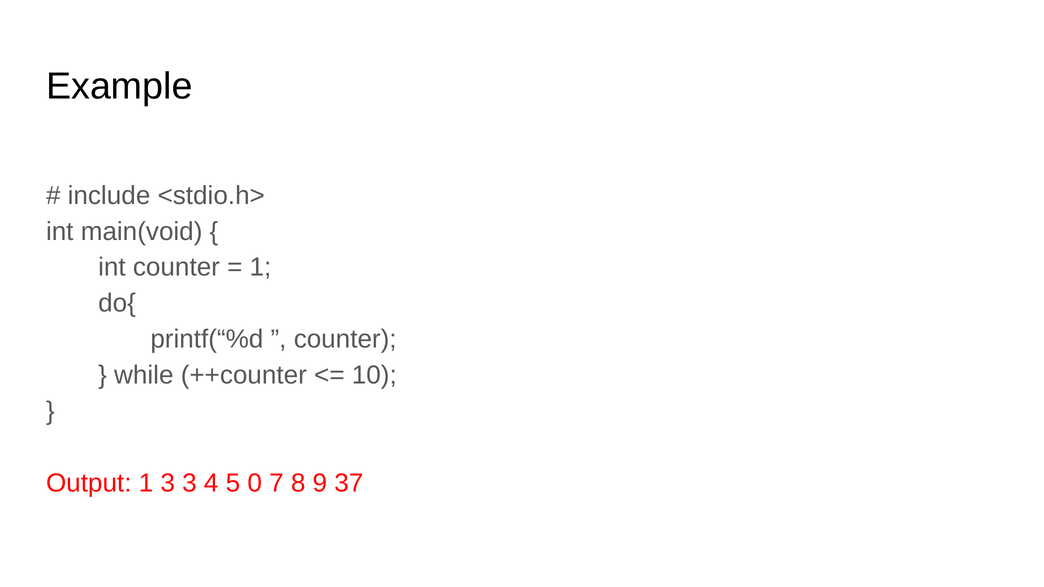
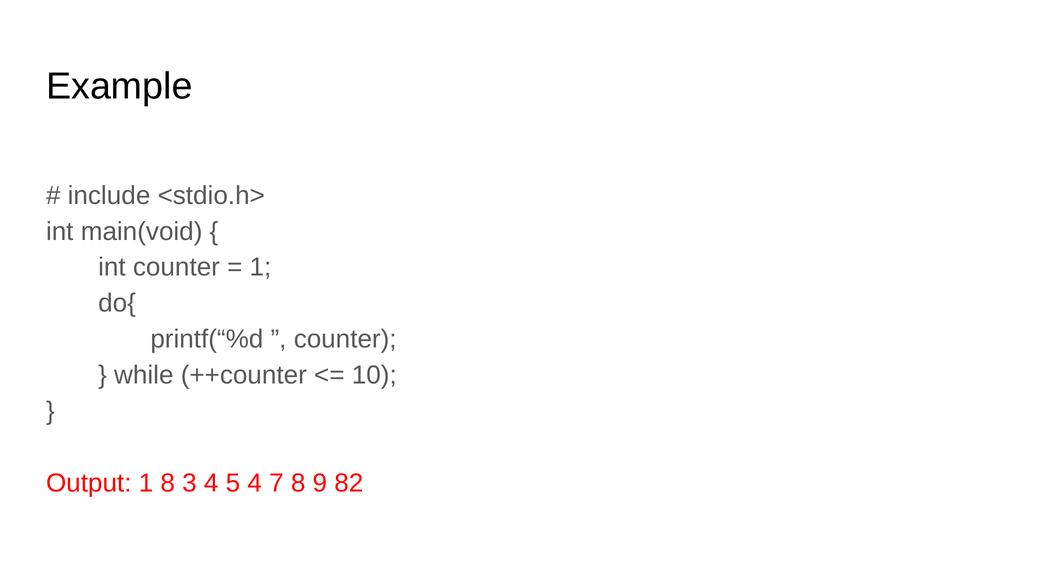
1 3: 3 -> 8 (168, 484)
5 0: 0 -> 4 (255, 484)
37: 37 -> 82 (349, 484)
